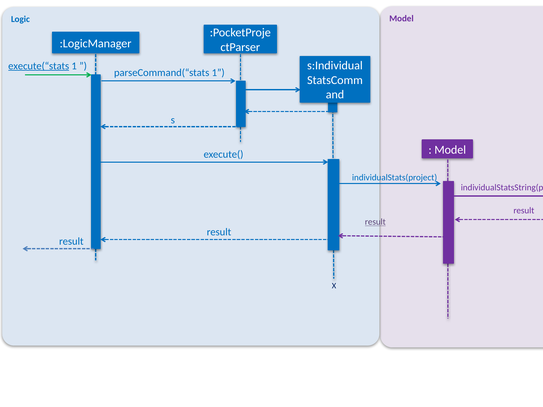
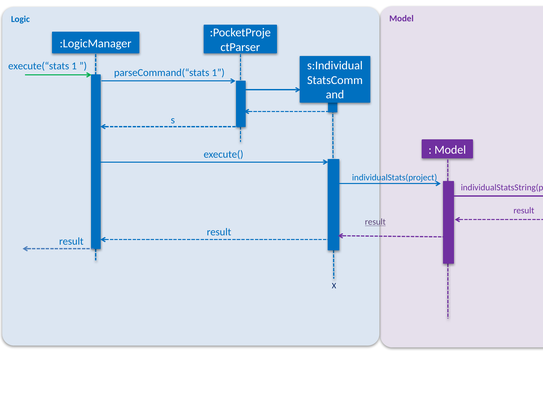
execute(“stats underline: present -> none (39, 66)
